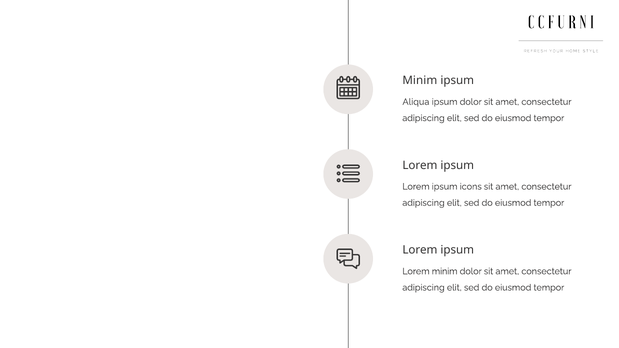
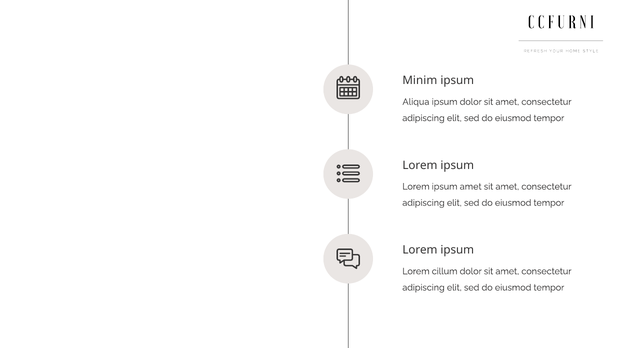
ipsum icons: icons -> amet (471, 187)
Lorem minim: minim -> cillum (445, 271)
